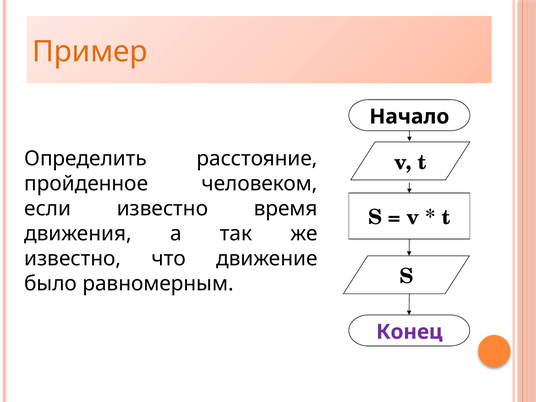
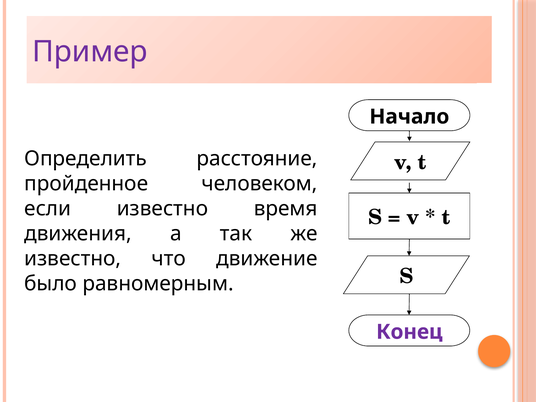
Пример colour: orange -> purple (90, 52)
